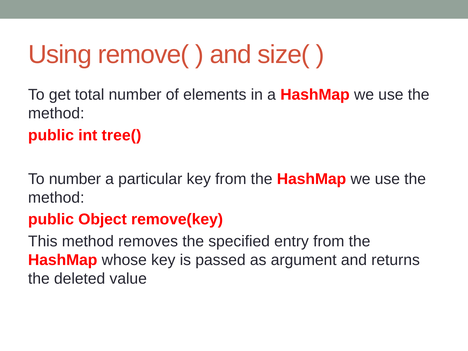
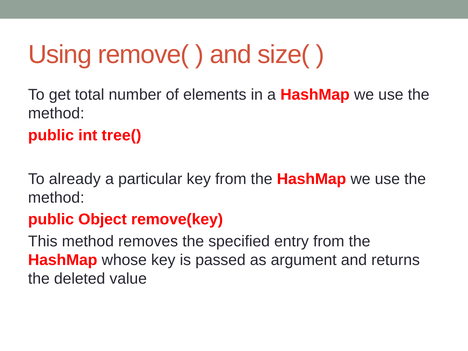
To number: number -> already (75, 179)
